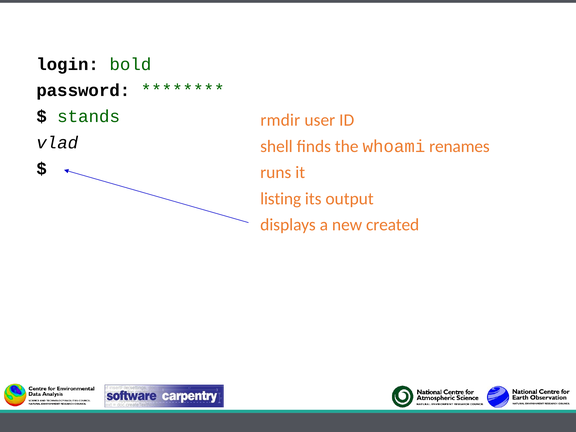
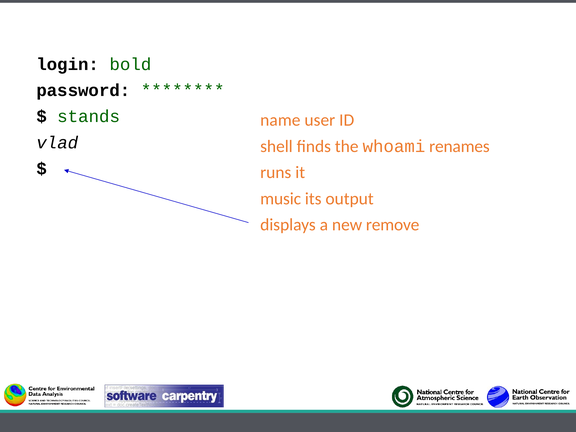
rmdir: rmdir -> name (280, 120)
listing: listing -> music (281, 199)
created: created -> remove (393, 225)
